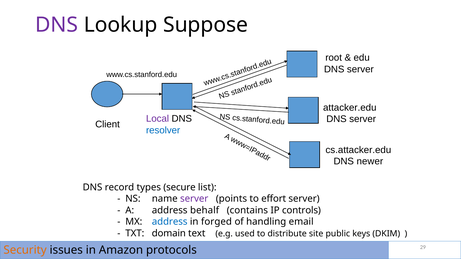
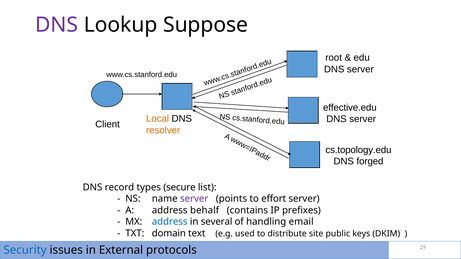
attacker.edu: attacker.edu -> effective.edu (350, 108)
Local colour: purple -> orange (158, 119)
resolver colour: blue -> orange (163, 130)
cs.attacker.edu: cs.attacker.edu -> cs.topology.edu (358, 150)
newer: newer -> forged (370, 162)
controls: controls -> prefixes (301, 211)
forged: forged -> several (217, 222)
Security colour: orange -> blue (25, 250)
Amazon: Amazon -> External (121, 250)
